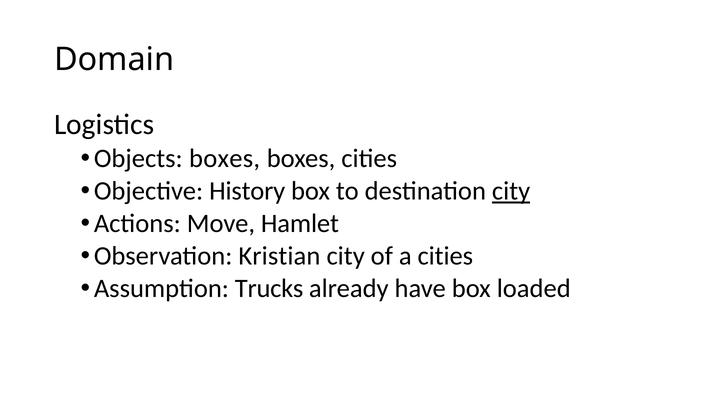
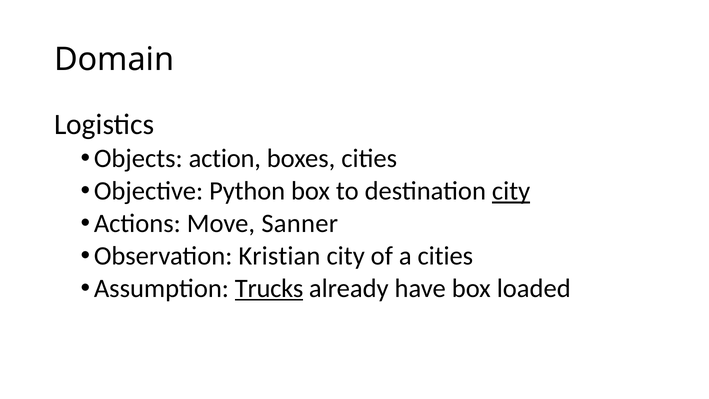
Objects boxes: boxes -> action (225, 159)
History: History -> Python (247, 191)
Hamlet: Hamlet -> Sanner (300, 223)
Trucks underline: none -> present (269, 288)
